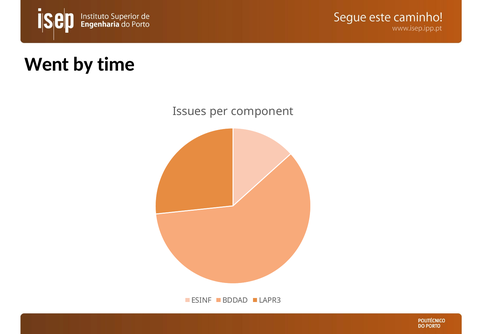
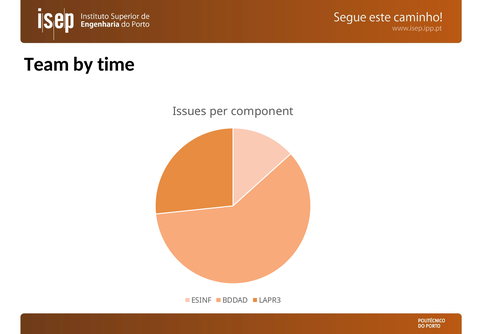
Went: Went -> Team (47, 64)
